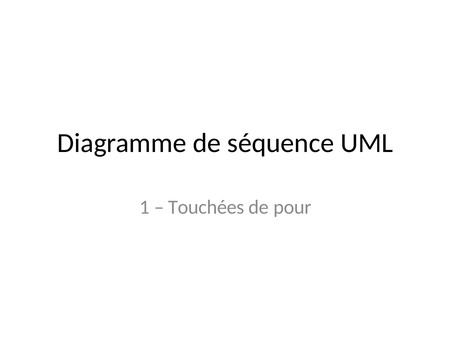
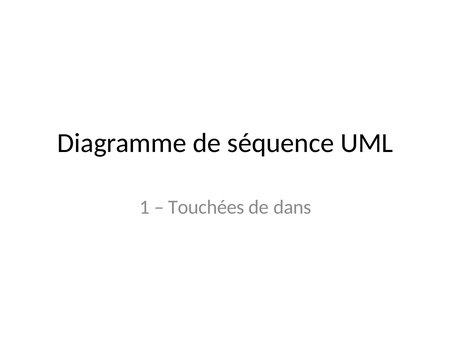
pour: pour -> dans (292, 207)
